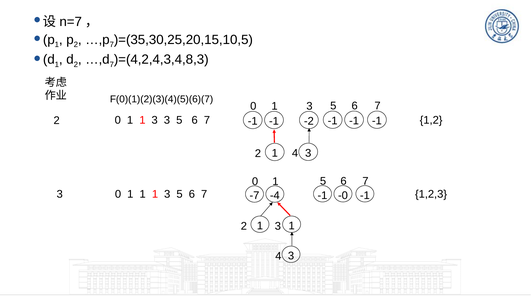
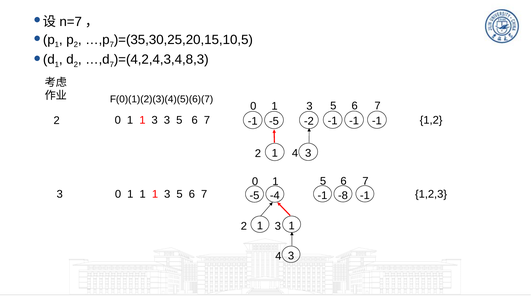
-1: -1 -> -5 (274, 121)
7 -7: -7 -> -5 (254, 195)
-0: -0 -> -8 (343, 195)
